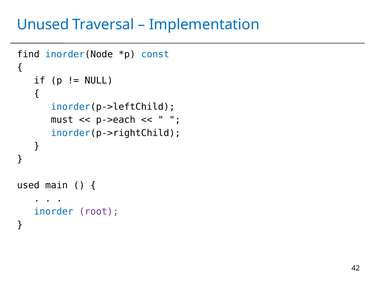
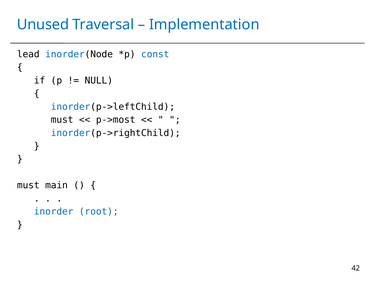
find: find -> lead (28, 54)
p->each: p->each -> p->most (116, 120)
used: used -> must (28, 186)
root colour: purple -> blue (99, 212)
